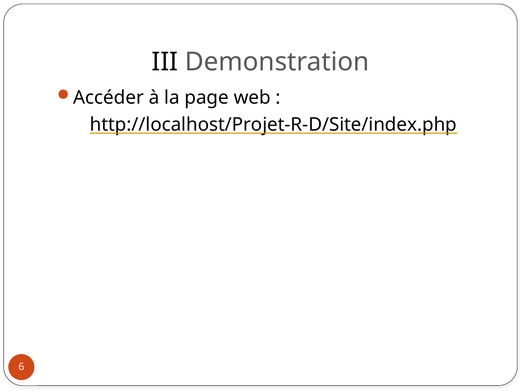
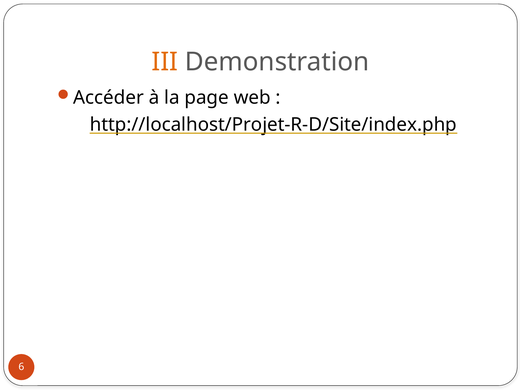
III colour: black -> orange (165, 62)
